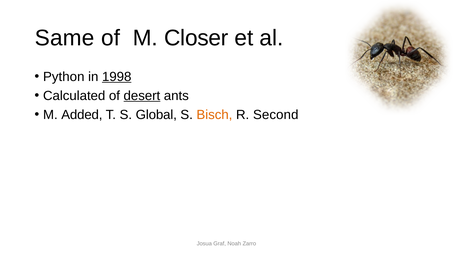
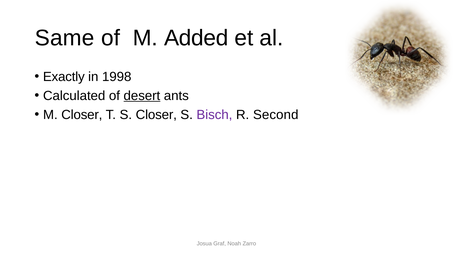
Closer: Closer -> Added (196, 38)
Python: Python -> Exactly (64, 77)
1998 underline: present -> none (117, 77)
M Added: Added -> Closer (82, 115)
S Global: Global -> Closer (156, 115)
Bisch colour: orange -> purple (214, 115)
